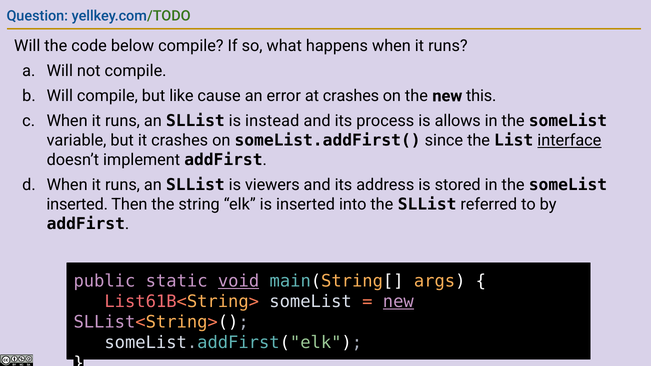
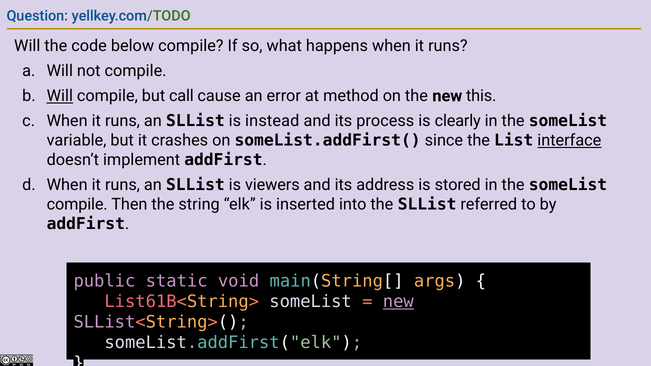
Will underline: none -> present (60, 96)
like: like -> call (181, 96)
at crashes: crashes -> method (351, 96)
allows: allows -> clearly (458, 121)
inserted: inserted -> compile (77, 204)
void underline: present -> none (239, 281)
